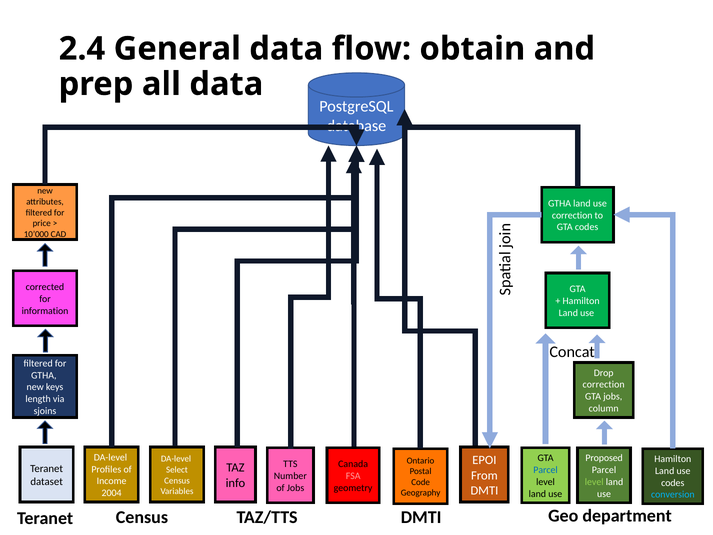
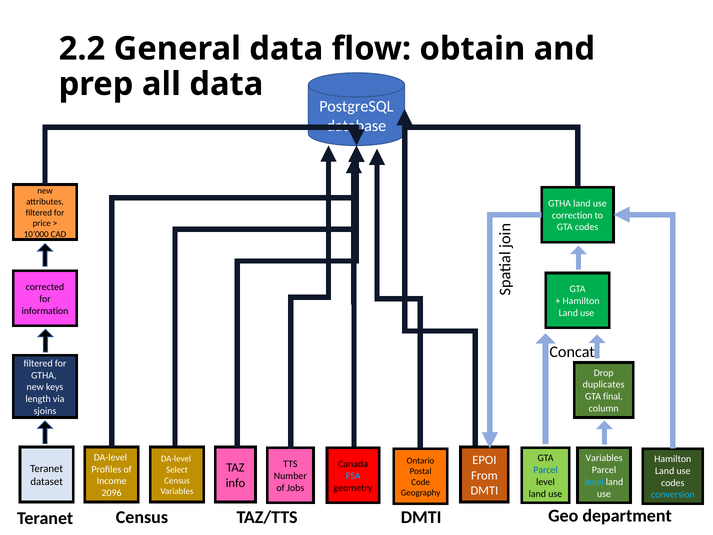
2.4: 2.4 -> 2.2 (82, 49)
correction: correction -> duplicates (604, 384)
GTA jobs: jobs -> final (613, 396)
Proposed: Proposed -> Variables (604, 458)
FSA colour: pink -> light blue (353, 476)
level colour: light green -> light blue (594, 482)
2004: 2004 -> 2096 (112, 493)
